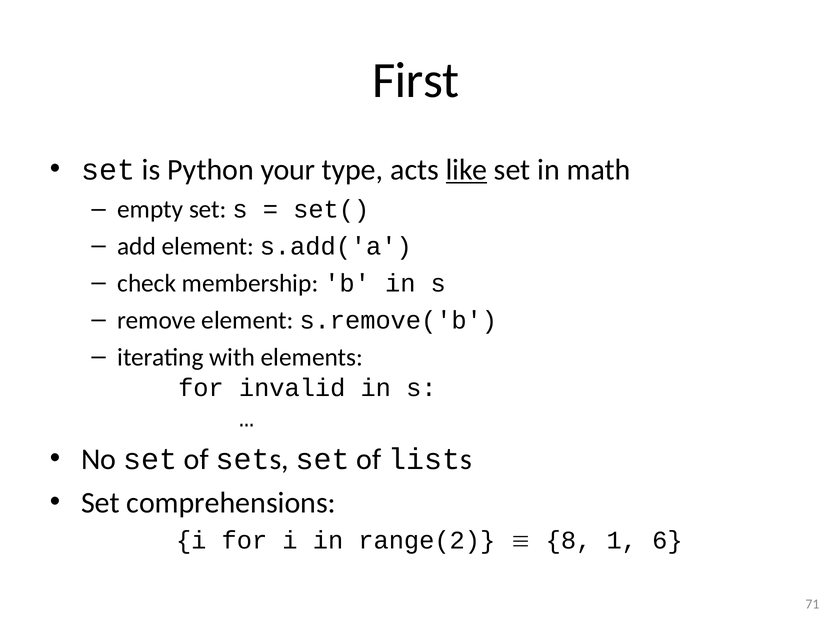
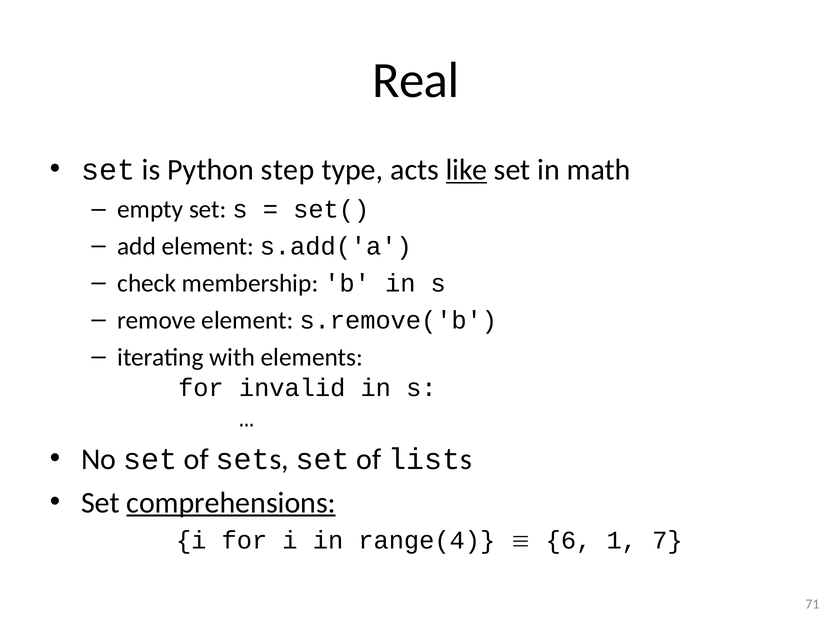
First: First -> Real (416, 80)
your: your -> step (288, 170)
comprehensions underline: none -> present (231, 502)
range(2: range(2 -> range(4 (427, 540)
8: 8 -> 6 (569, 540)
6: 6 -> 7 (667, 540)
